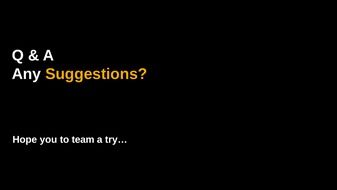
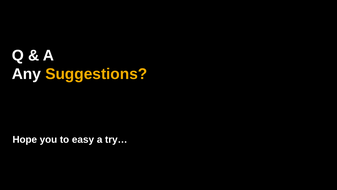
team: team -> easy (83, 139)
